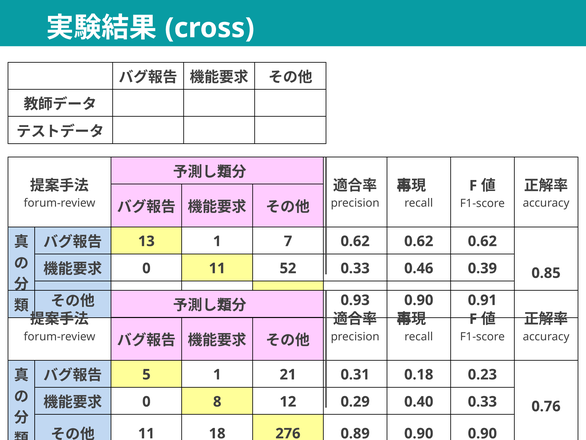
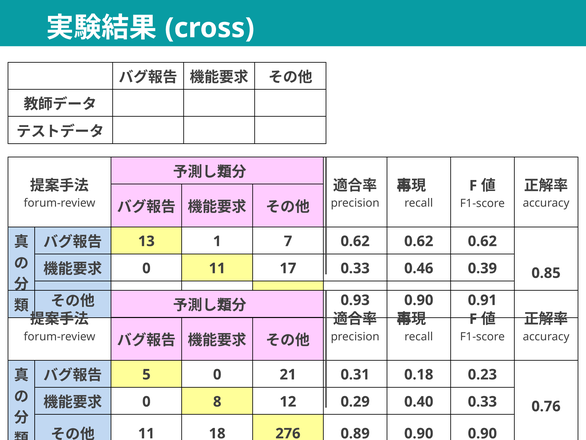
52: 52 -> 17 (288, 268)
5 1: 1 -> 0 (217, 374)
